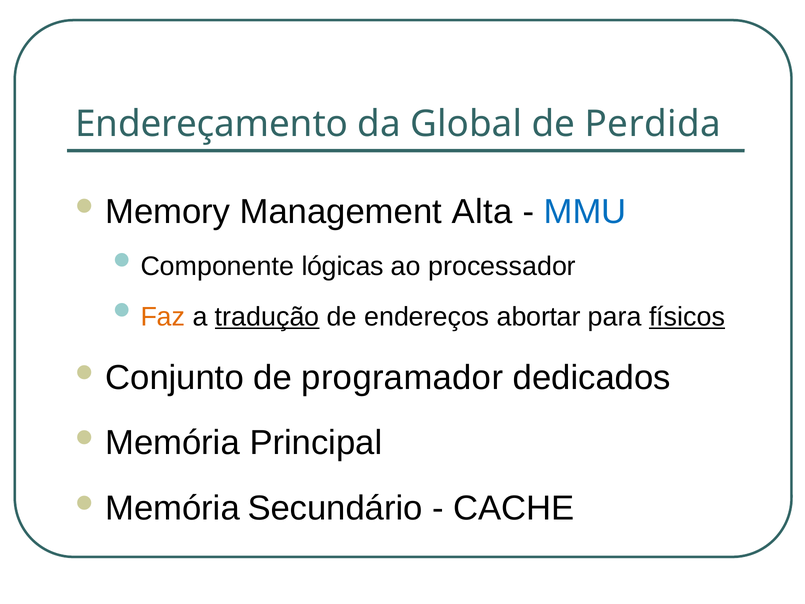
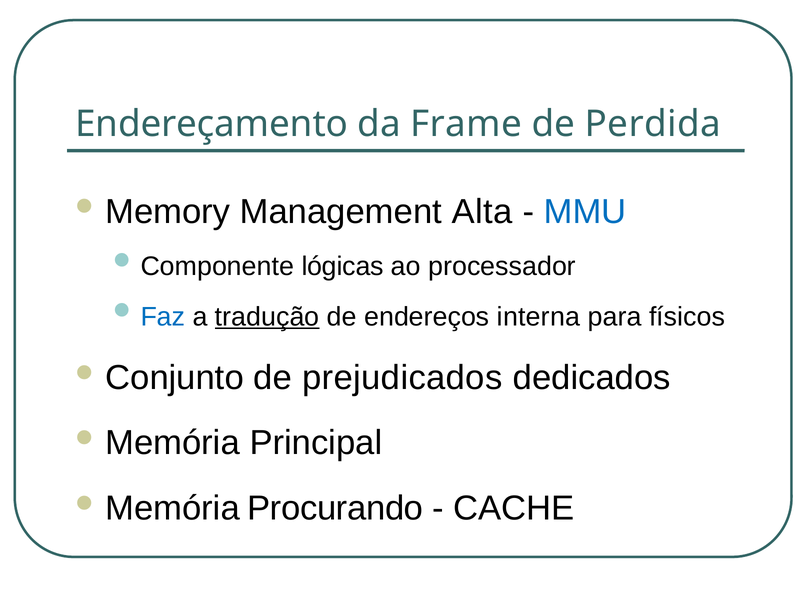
Global: Global -> Frame (466, 124)
Faz colour: orange -> blue (163, 317)
abortar: abortar -> interna (539, 317)
físicos underline: present -> none (687, 317)
programador: programador -> prejudicados (402, 378)
Secundário: Secundário -> Procurando (335, 508)
